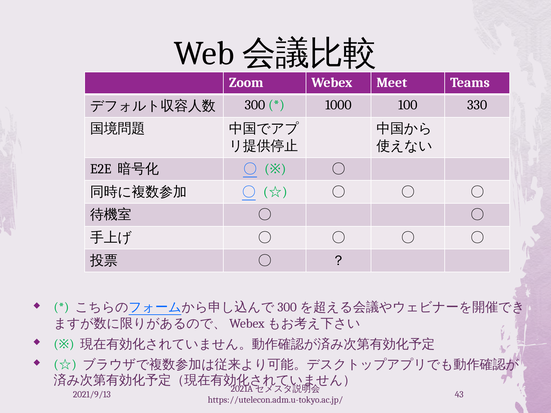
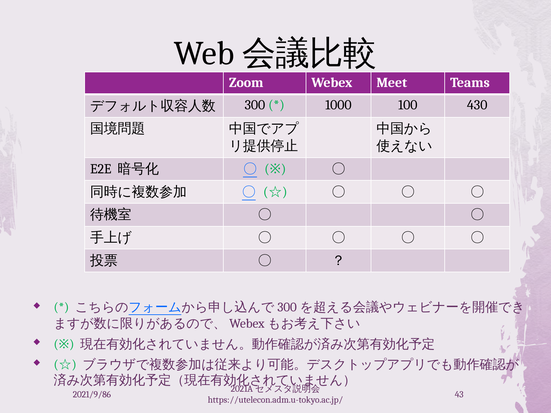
330: 330 -> 430 (477, 105)
2021/9/13: 2021/9/13 -> 2021/9/86 (92, 395)
